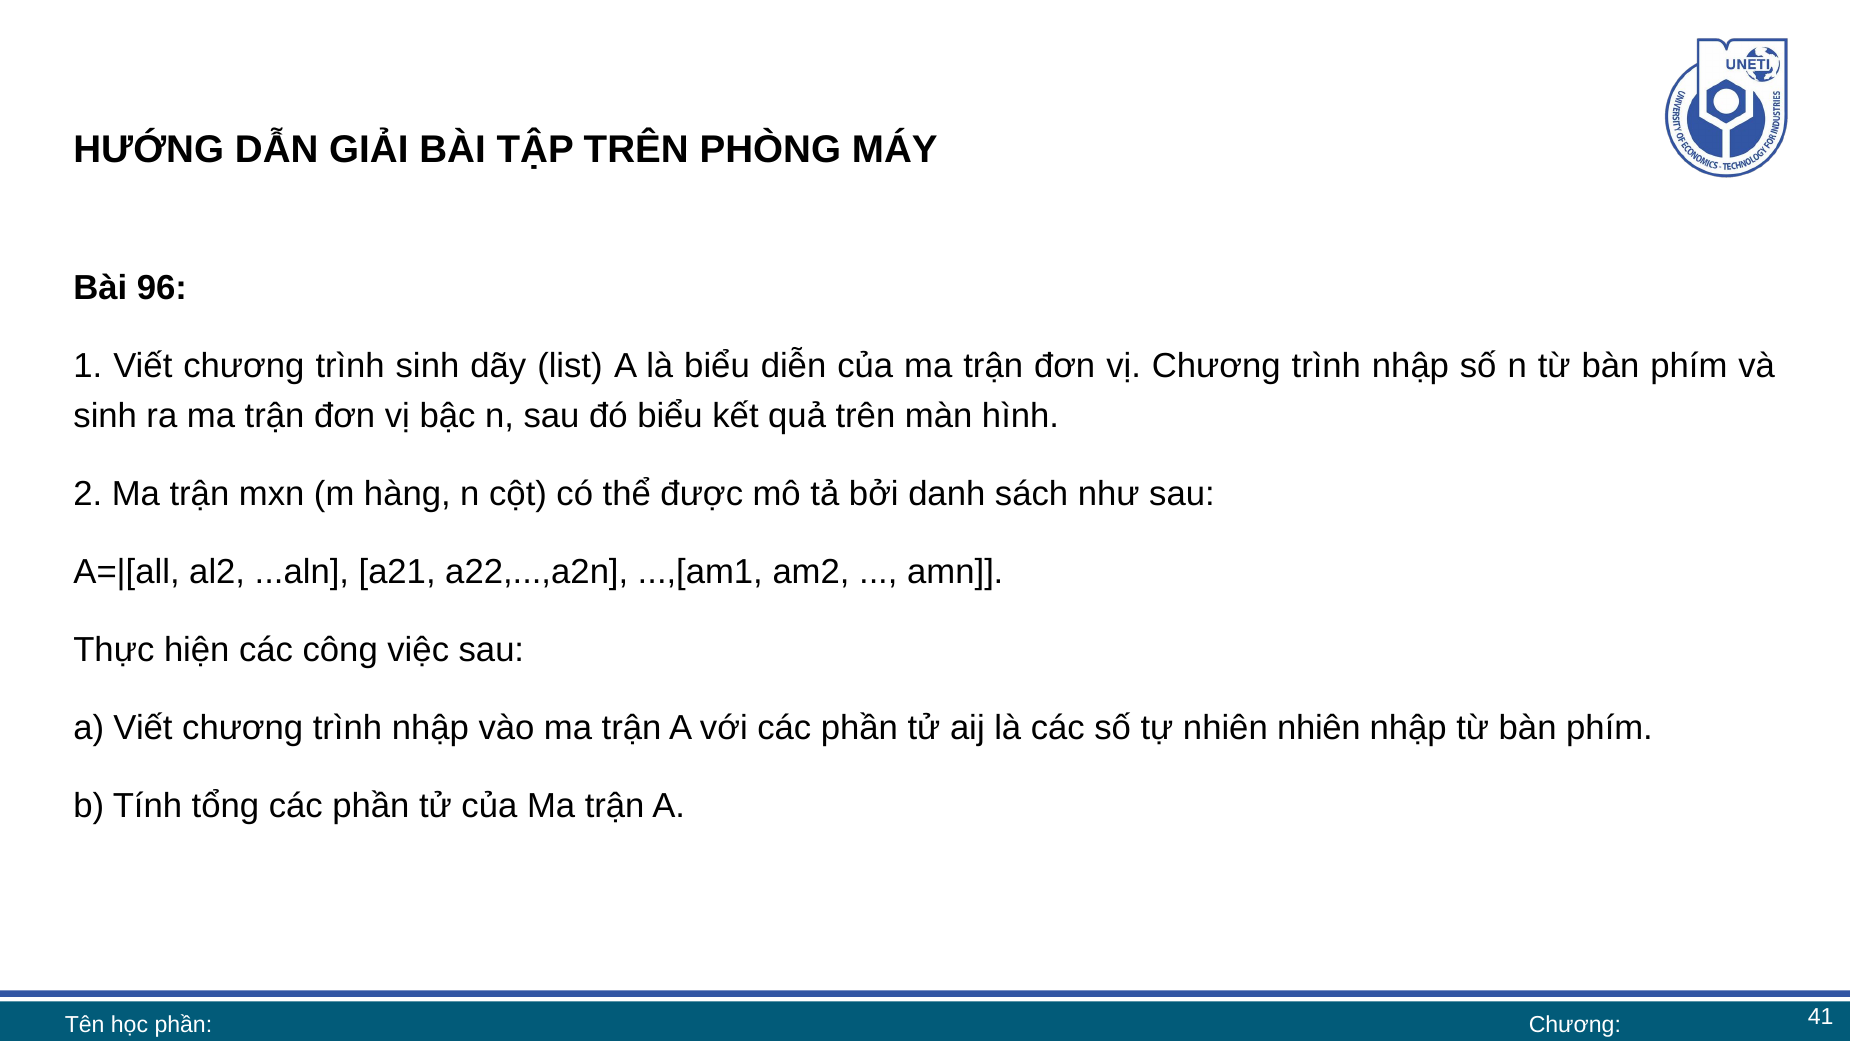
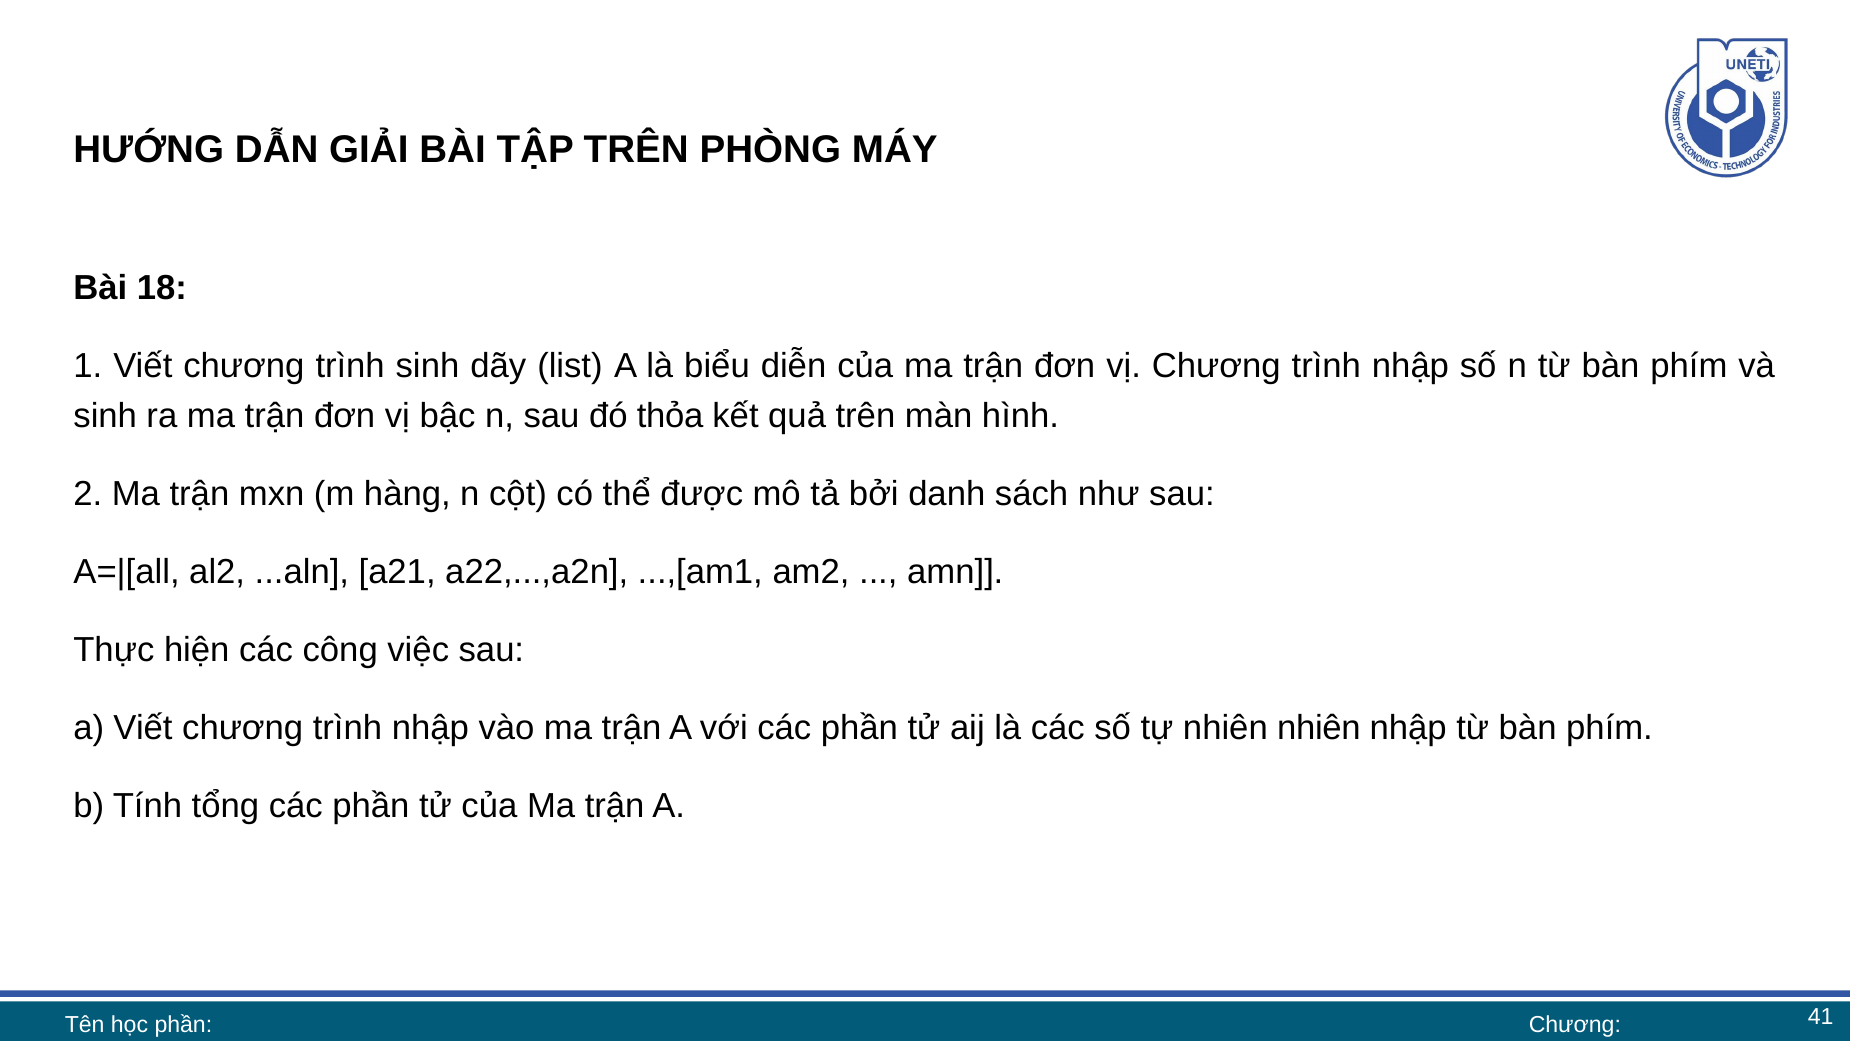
96: 96 -> 18 (162, 288)
đó biểu: biểu -> thỏa (670, 416)
